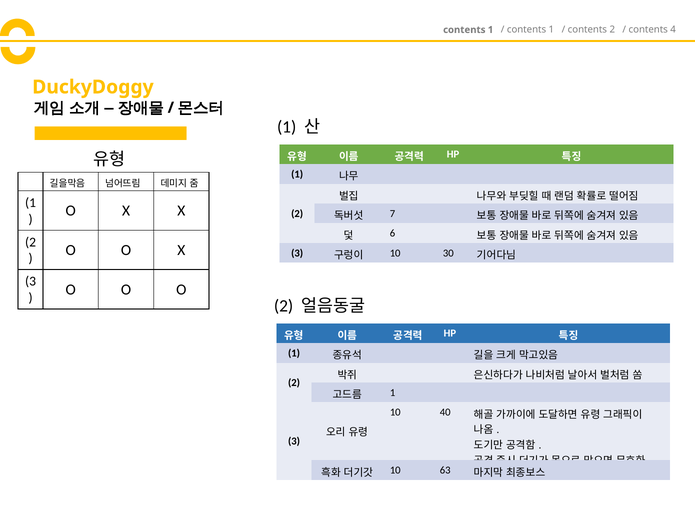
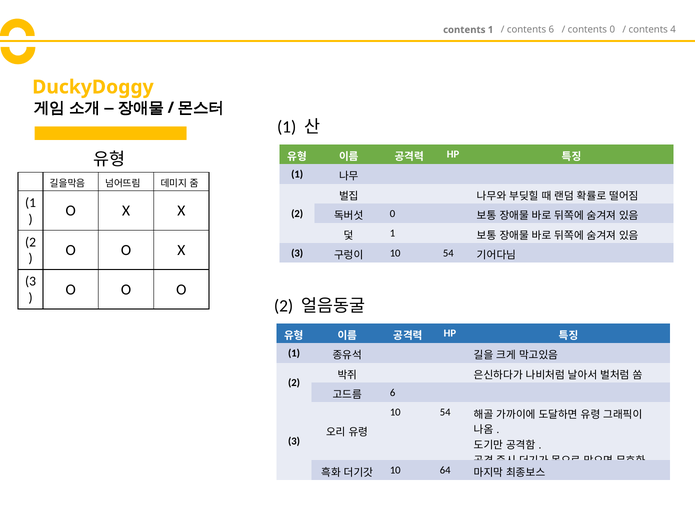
1: 1 -> 6 (551, 30)
contents 2: 2 -> 0 (612, 30)
7: 7 -> 0 (392, 214)
6: 6 -> 1 (392, 234)
30: 30 -> 54 (448, 253)
1: 1 -> 6 (393, 393)
40: 40 -> 54 (445, 413)
63: 63 -> 64 (445, 471)
